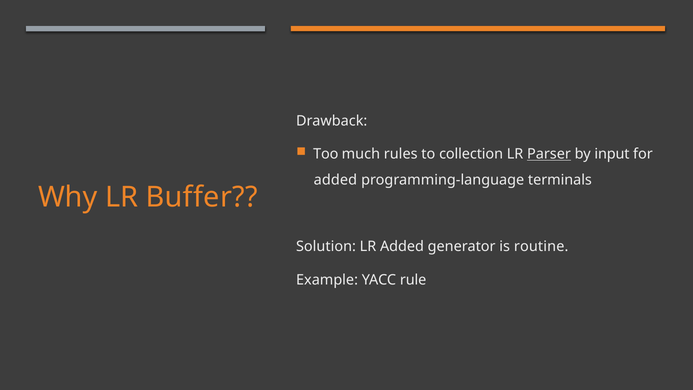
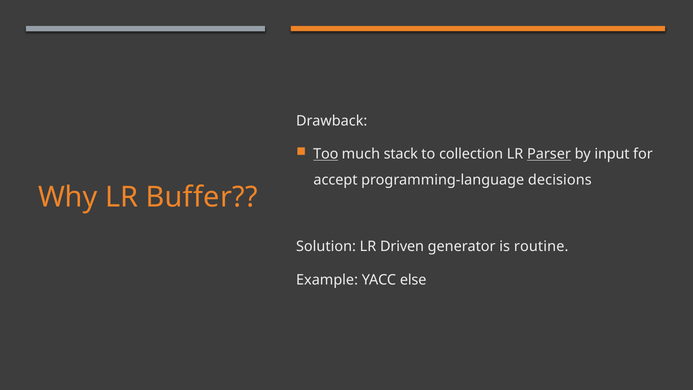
Too underline: none -> present (326, 154)
rules: rules -> stack (401, 154)
added: added -> accept (335, 180)
terminals: terminals -> decisions (560, 180)
LR Added: Added -> Driven (402, 247)
rule: rule -> else (413, 280)
